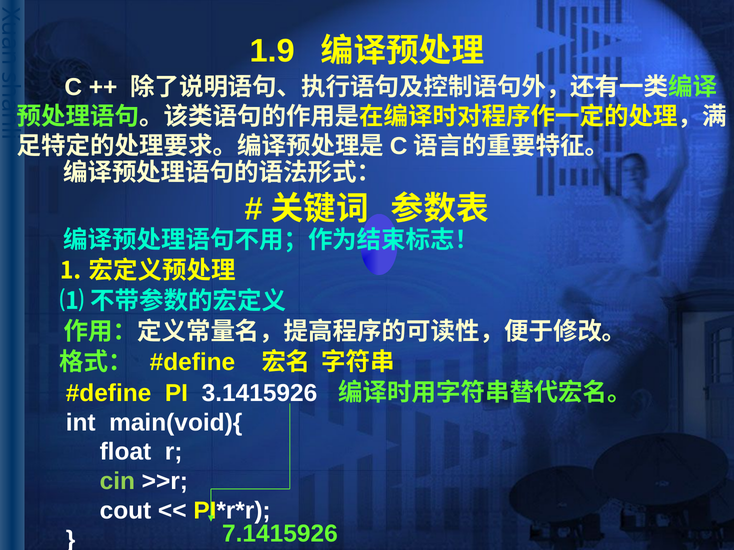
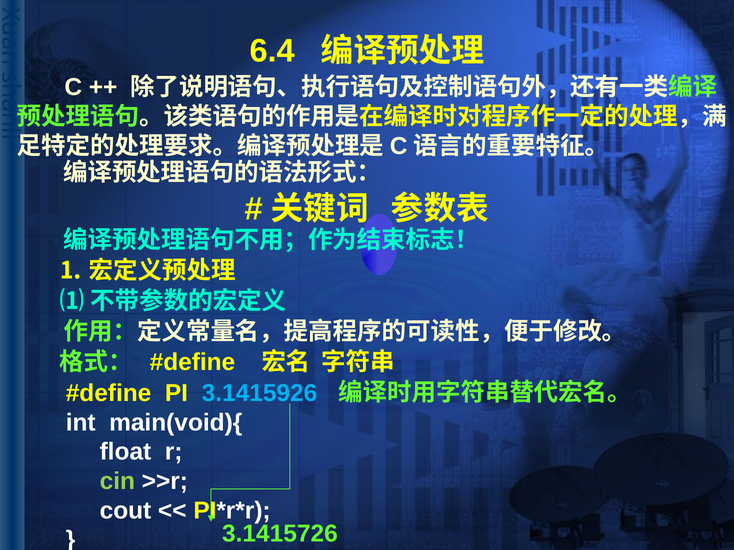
1.9: 1.9 -> 6.4 (272, 51)
3.1415926 colour: white -> light blue (259, 393)
7.1415926: 7.1415926 -> 3.1415726 (280, 534)
